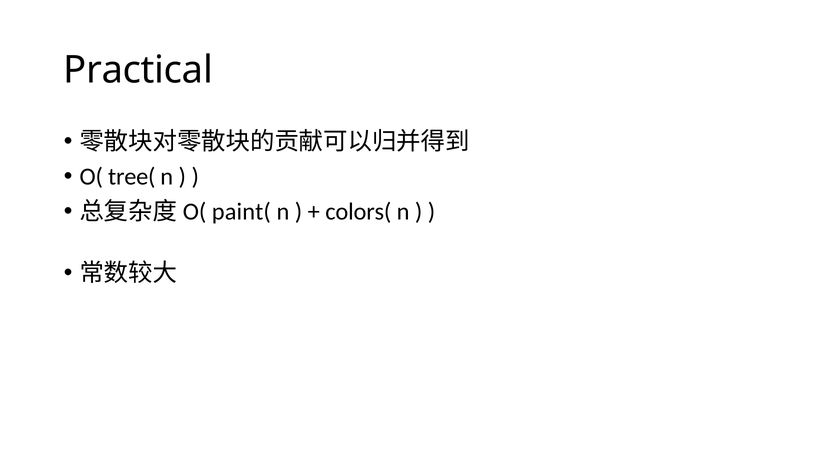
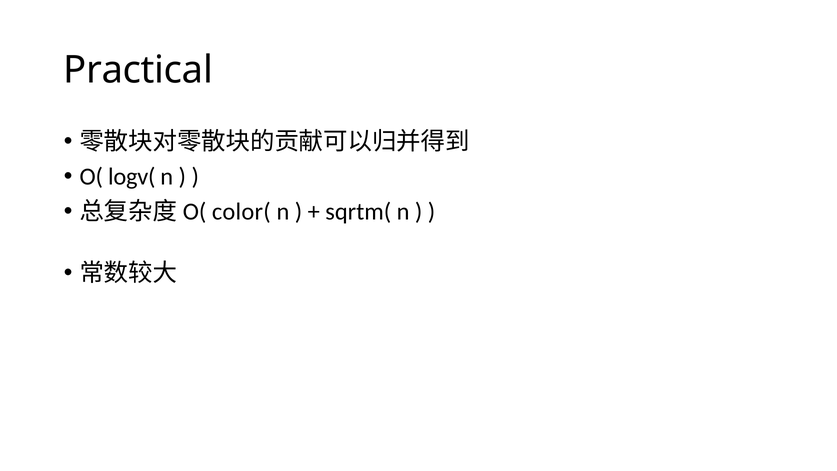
tree(: tree( -> logv( (132, 177)
paint(: paint( -> color( (241, 212)
colors(: colors( -> sqrtm( (358, 212)
